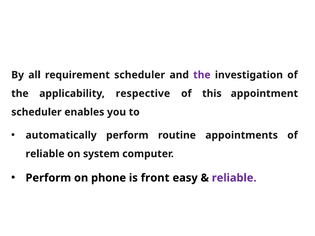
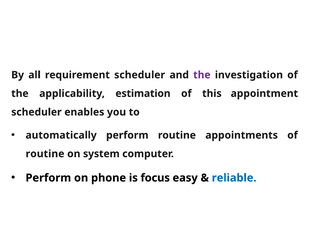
respective: respective -> estimation (143, 94)
reliable: reliable -> routine (45, 154)
front: front -> focus (155, 178)
reliable colour: purple -> blue (234, 178)
